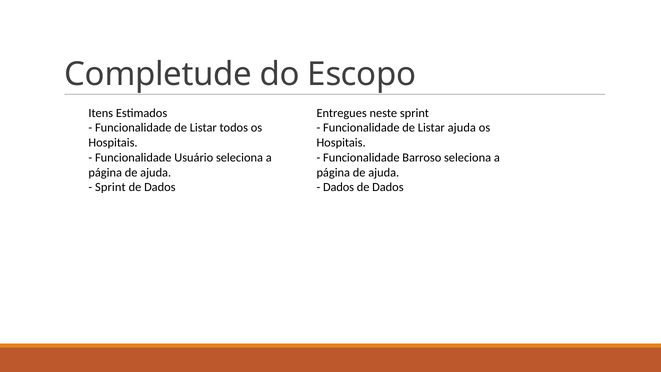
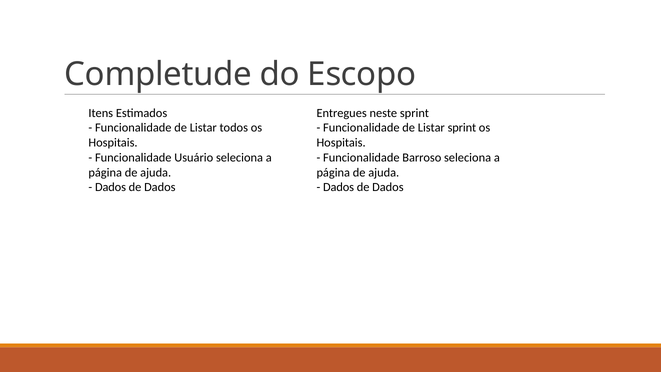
Listar ajuda: ajuda -> sprint (462, 128)
Sprint: Sprint -> Dados (111, 187)
